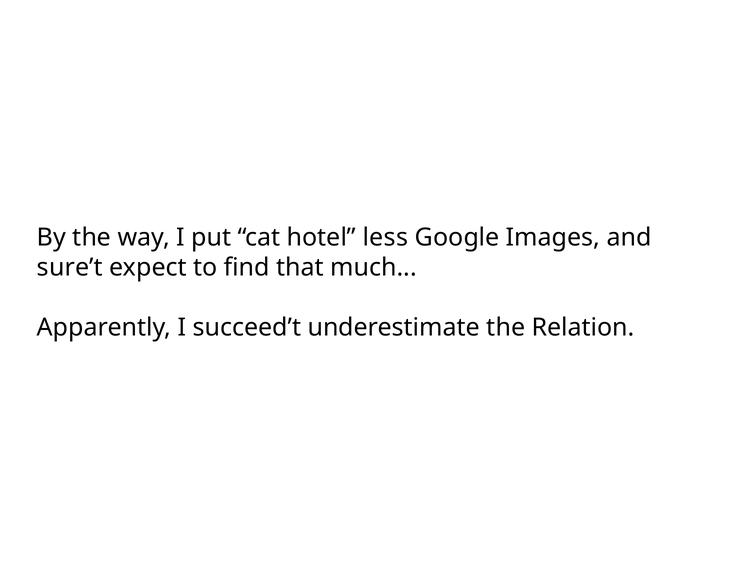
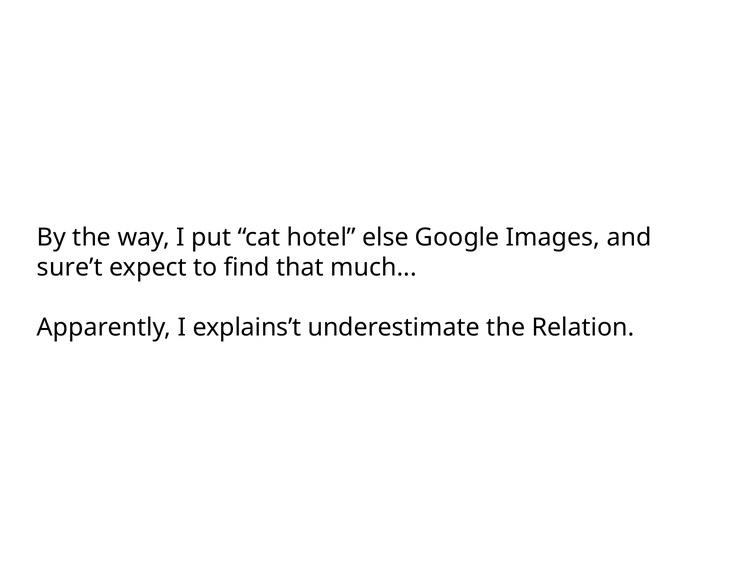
less: less -> else (386, 238)
succeed’t: succeed’t -> explains’t (247, 328)
